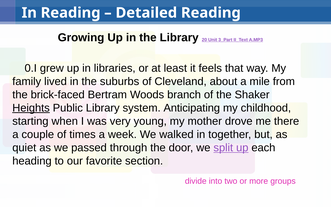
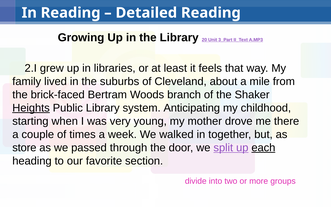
0.I: 0.I -> 2.I (31, 68)
quiet: quiet -> store (24, 148)
each underline: none -> present (263, 148)
